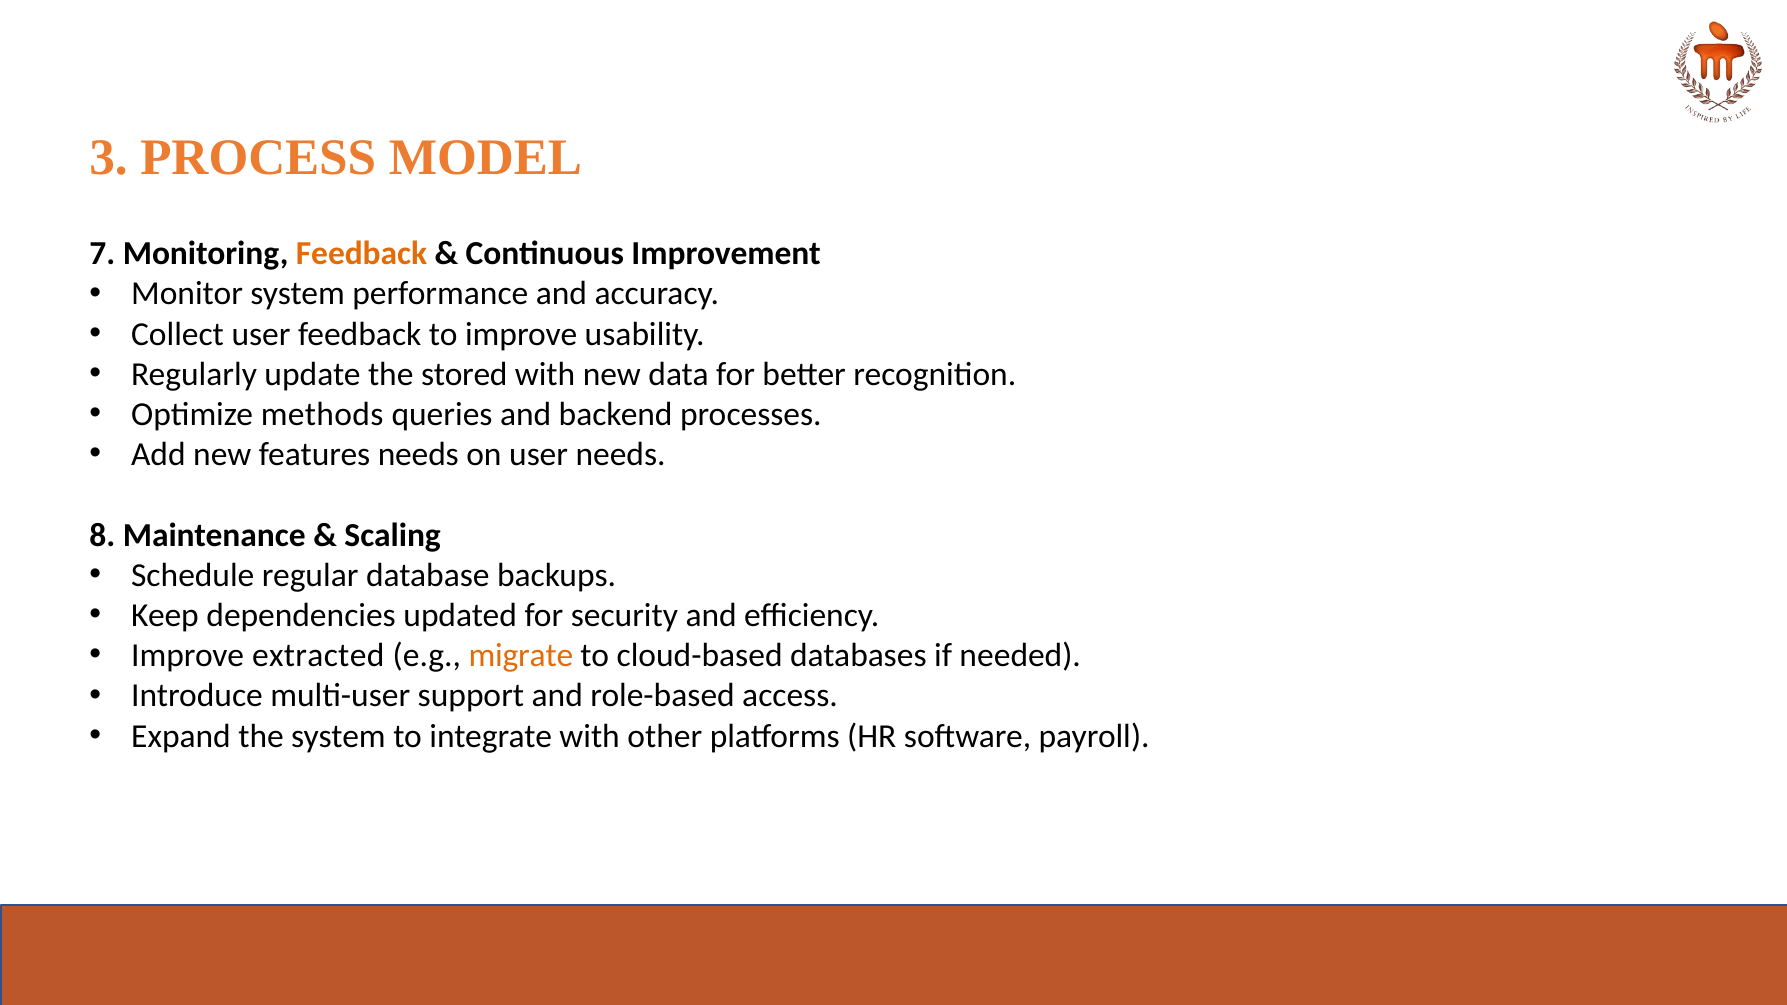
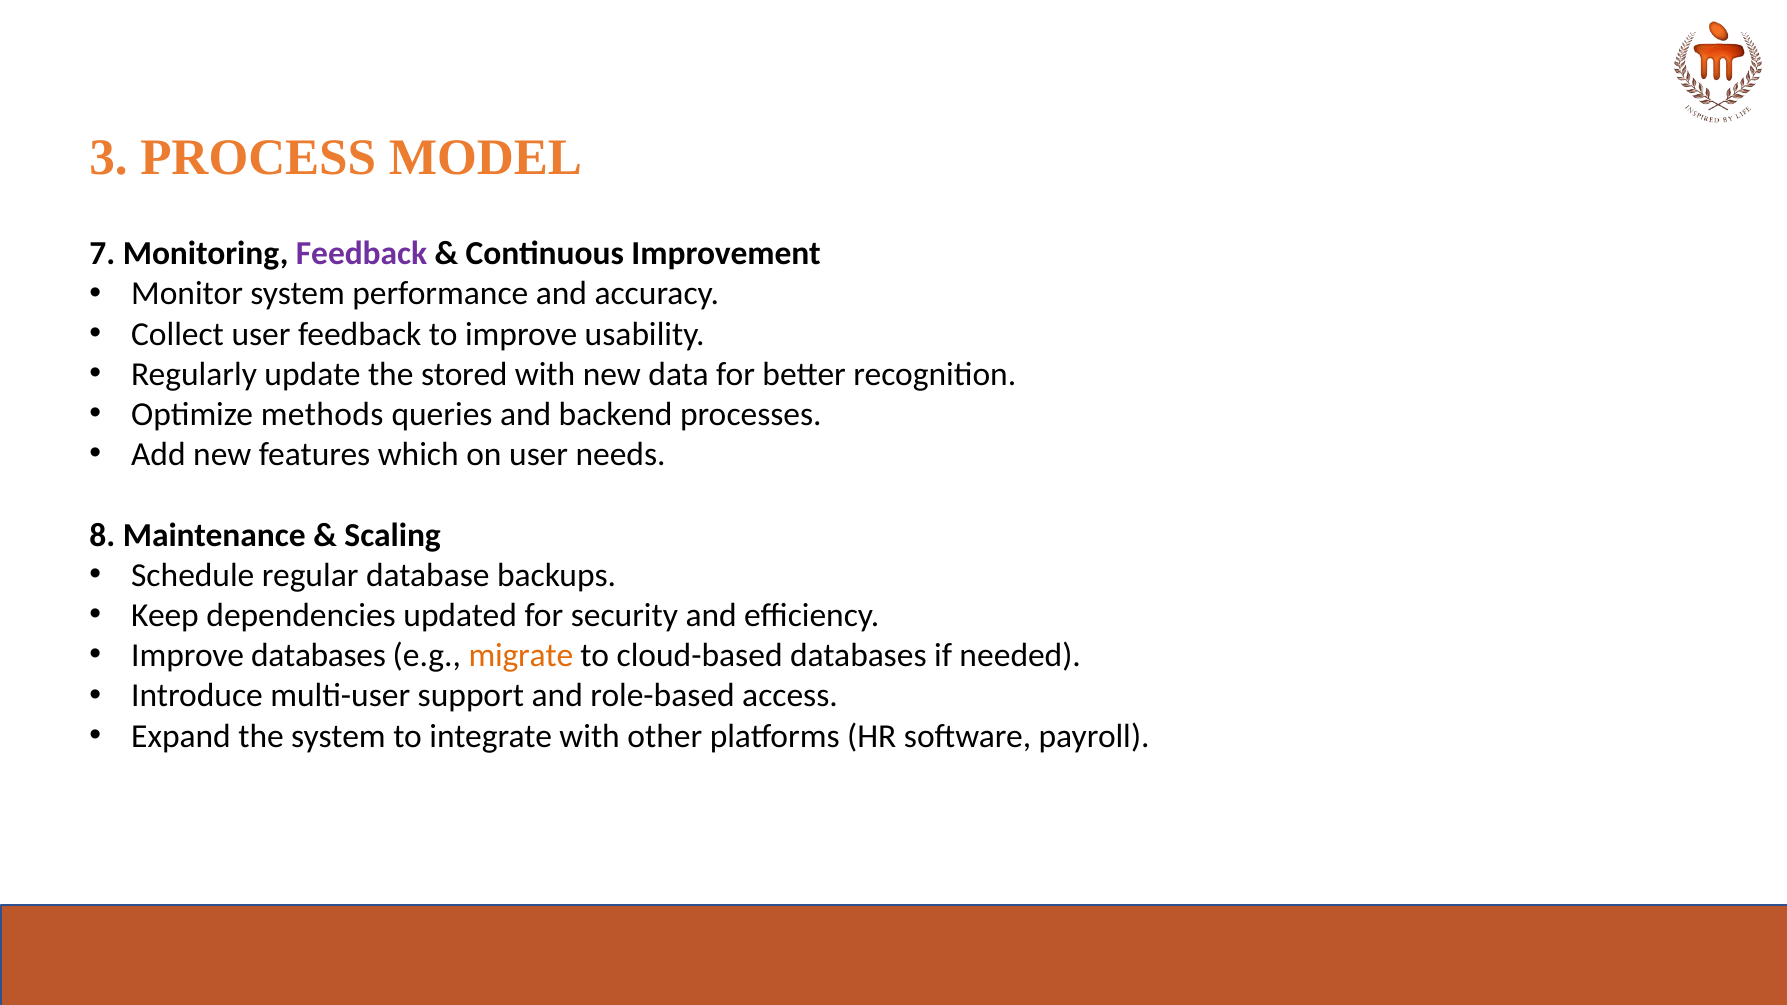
Feedback colour: orange -> purple (362, 254)
features needs: needs -> which (418, 455)
Improve extracted: extracted -> databases (319, 656)
